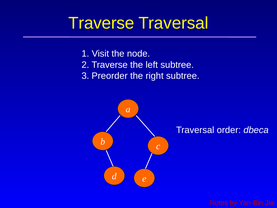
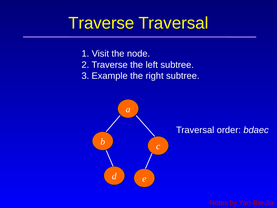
Preorder: Preorder -> Example (110, 76)
dbeca: dbeca -> bdaec (256, 130)
